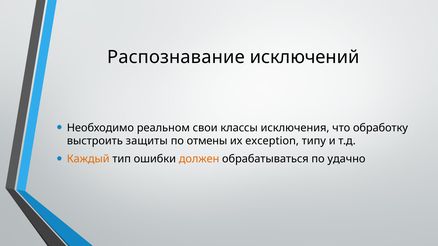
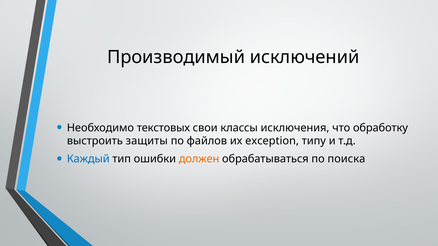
Распознавание: Распознавание -> Производимый (176, 57)
реальном: реальном -> текстовых (163, 128)
отмены: отмены -> файлов (207, 141)
Каждый colour: orange -> blue (88, 159)
удачно: удачно -> поиска (346, 159)
